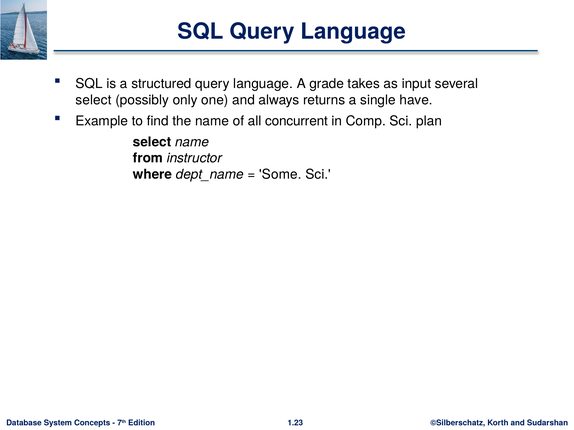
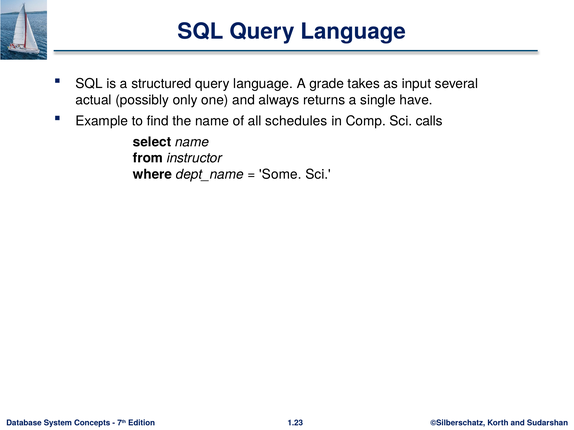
select: select -> actual (94, 100)
concurrent: concurrent -> schedules (296, 121)
plan: plan -> calls (429, 121)
